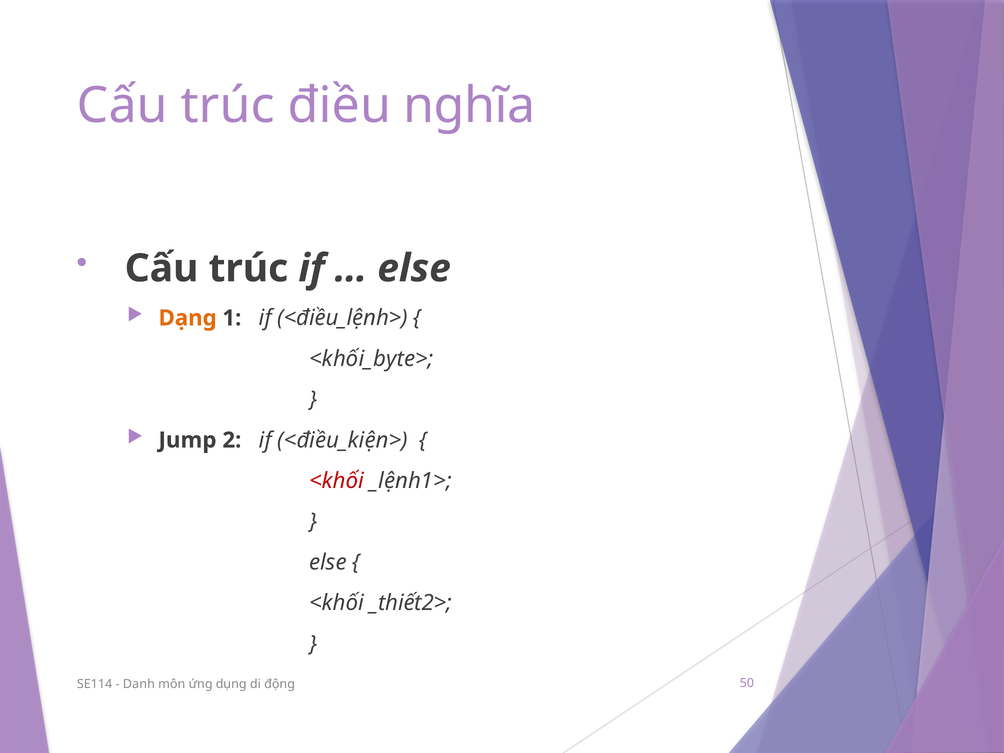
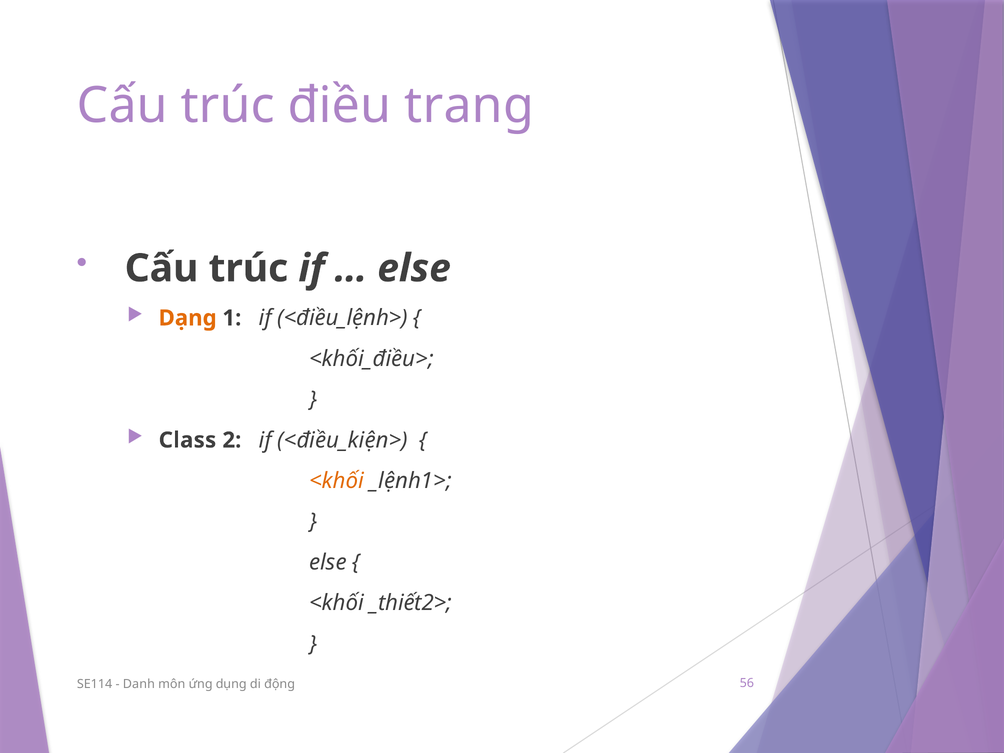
nghĩa: nghĩa -> trang (469, 106)
<khối_byte>: <khối_byte> -> <khối_điều> (371, 359)
Jump: Jump -> Class (187, 440)
<khối colour: red -> orange (337, 481)
50: 50 -> 56 (747, 683)
